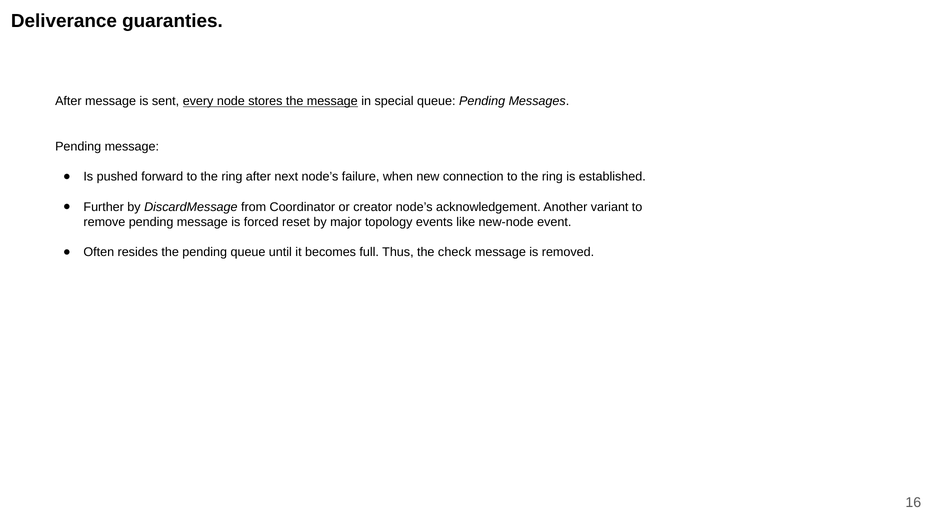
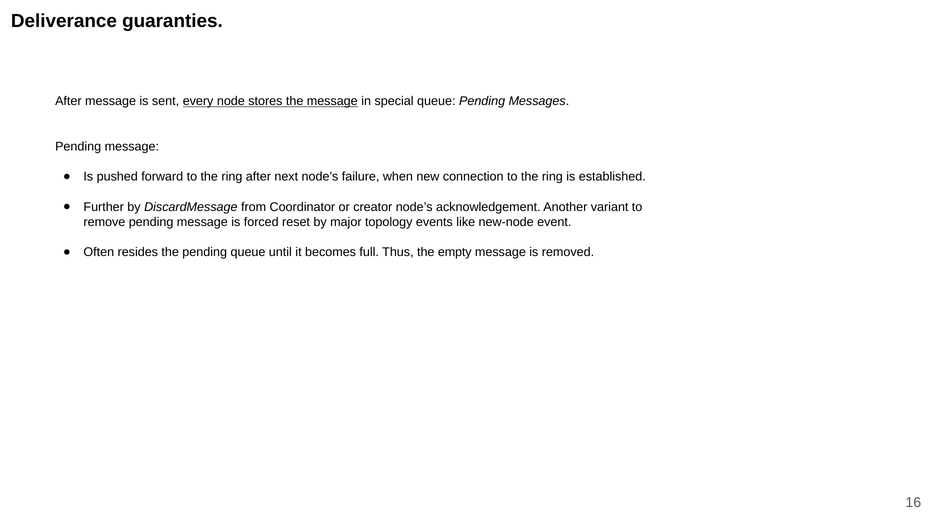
check: check -> empty (455, 252)
